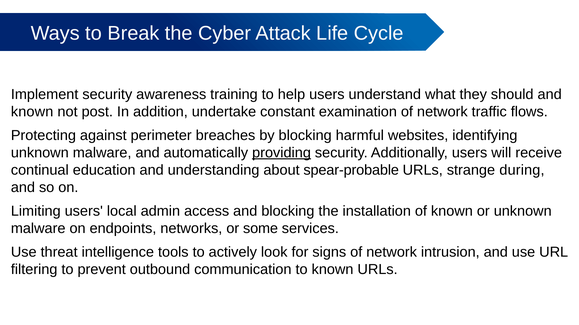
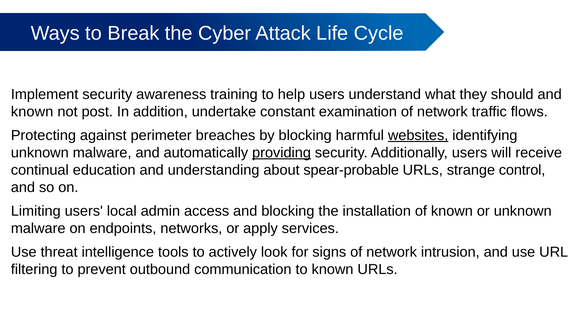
websites underline: none -> present (418, 136)
during: during -> control (522, 170)
some: some -> apply (260, 229)
